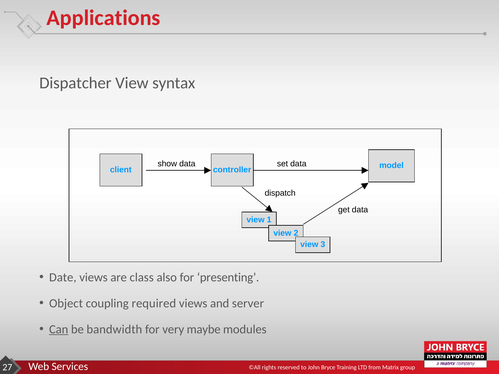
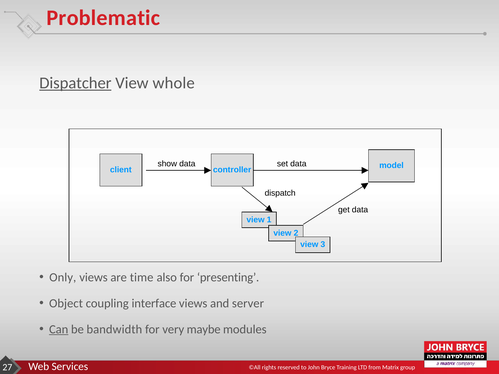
Applications: Applications -> Problematic (103, 18)
Dispatcher underline: none -> present (75, 83)
syntax: syntax -> whole (174, 83)
Date: Date -> Only (63, 278)
class: class -> time (142, 278)
required: required -> interface (154, 304)
